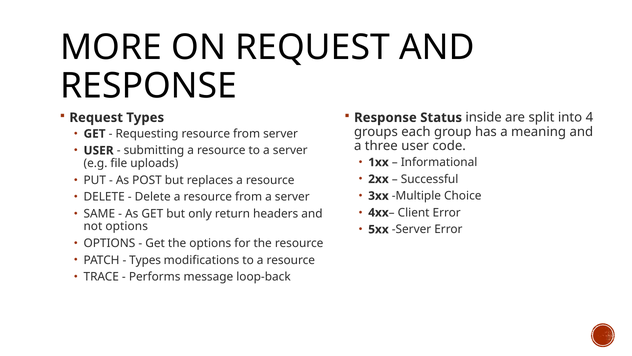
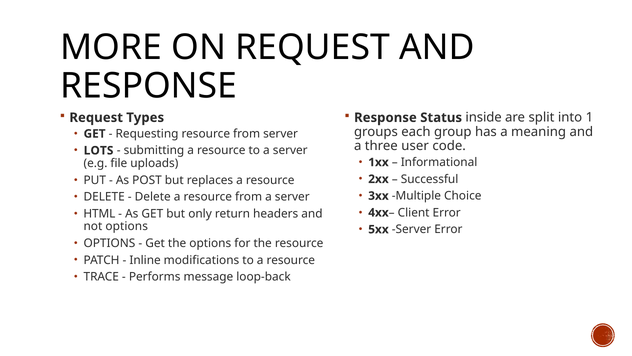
4: 4 -> 1 (589, 117)
USER: USER -> LOTS (99, 150)
SAME: SAME -> HTML (99, 213)
Types: Types -> Inline (145, 260)
